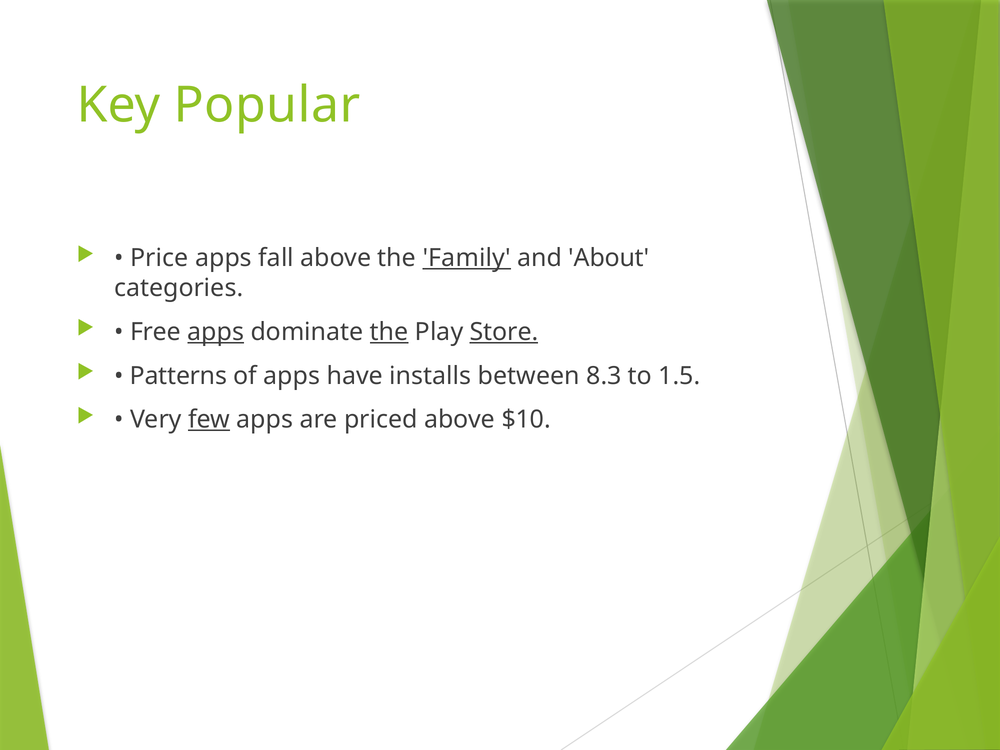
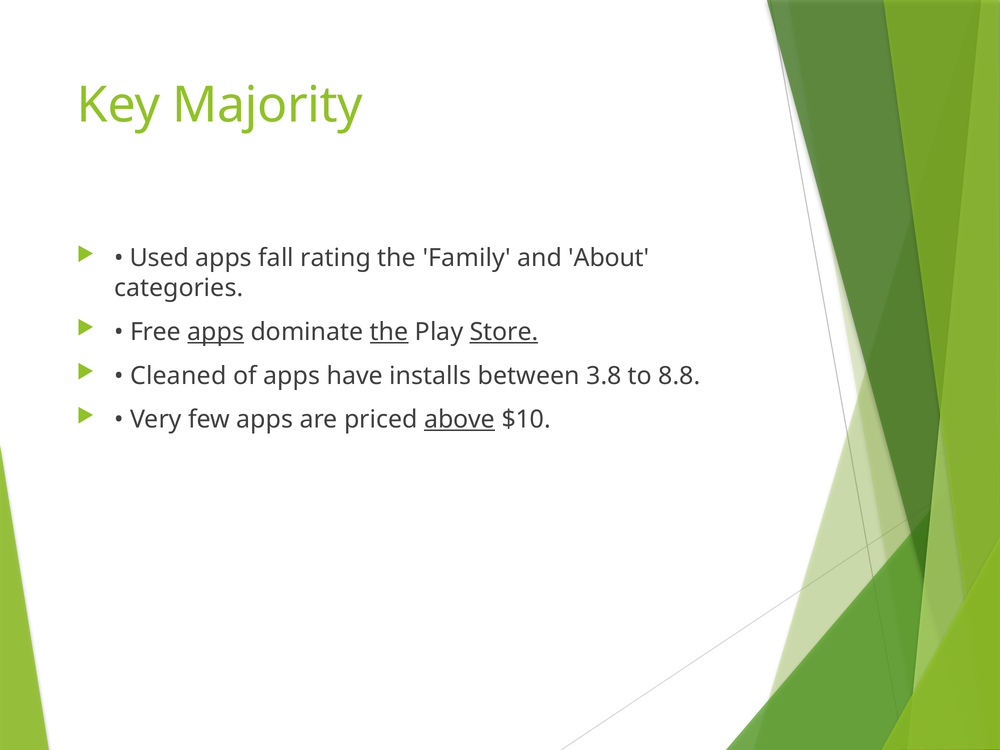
Popular: Popular -> Majority (268, 105)
Price: Price -> Used (159, 258)
fall above: above -> rating (336, 258)
Family underline: present -> none (467, 258)
Patterns: Patterns -> Cleaned (178, 376)
8.3: 8.3 -> 3.8 (604, 376)
1.5: 1.5 -> 8.8 (679, 376)
few underline: present -> none (209, 420)
above underline: none -> present (460, 420)
